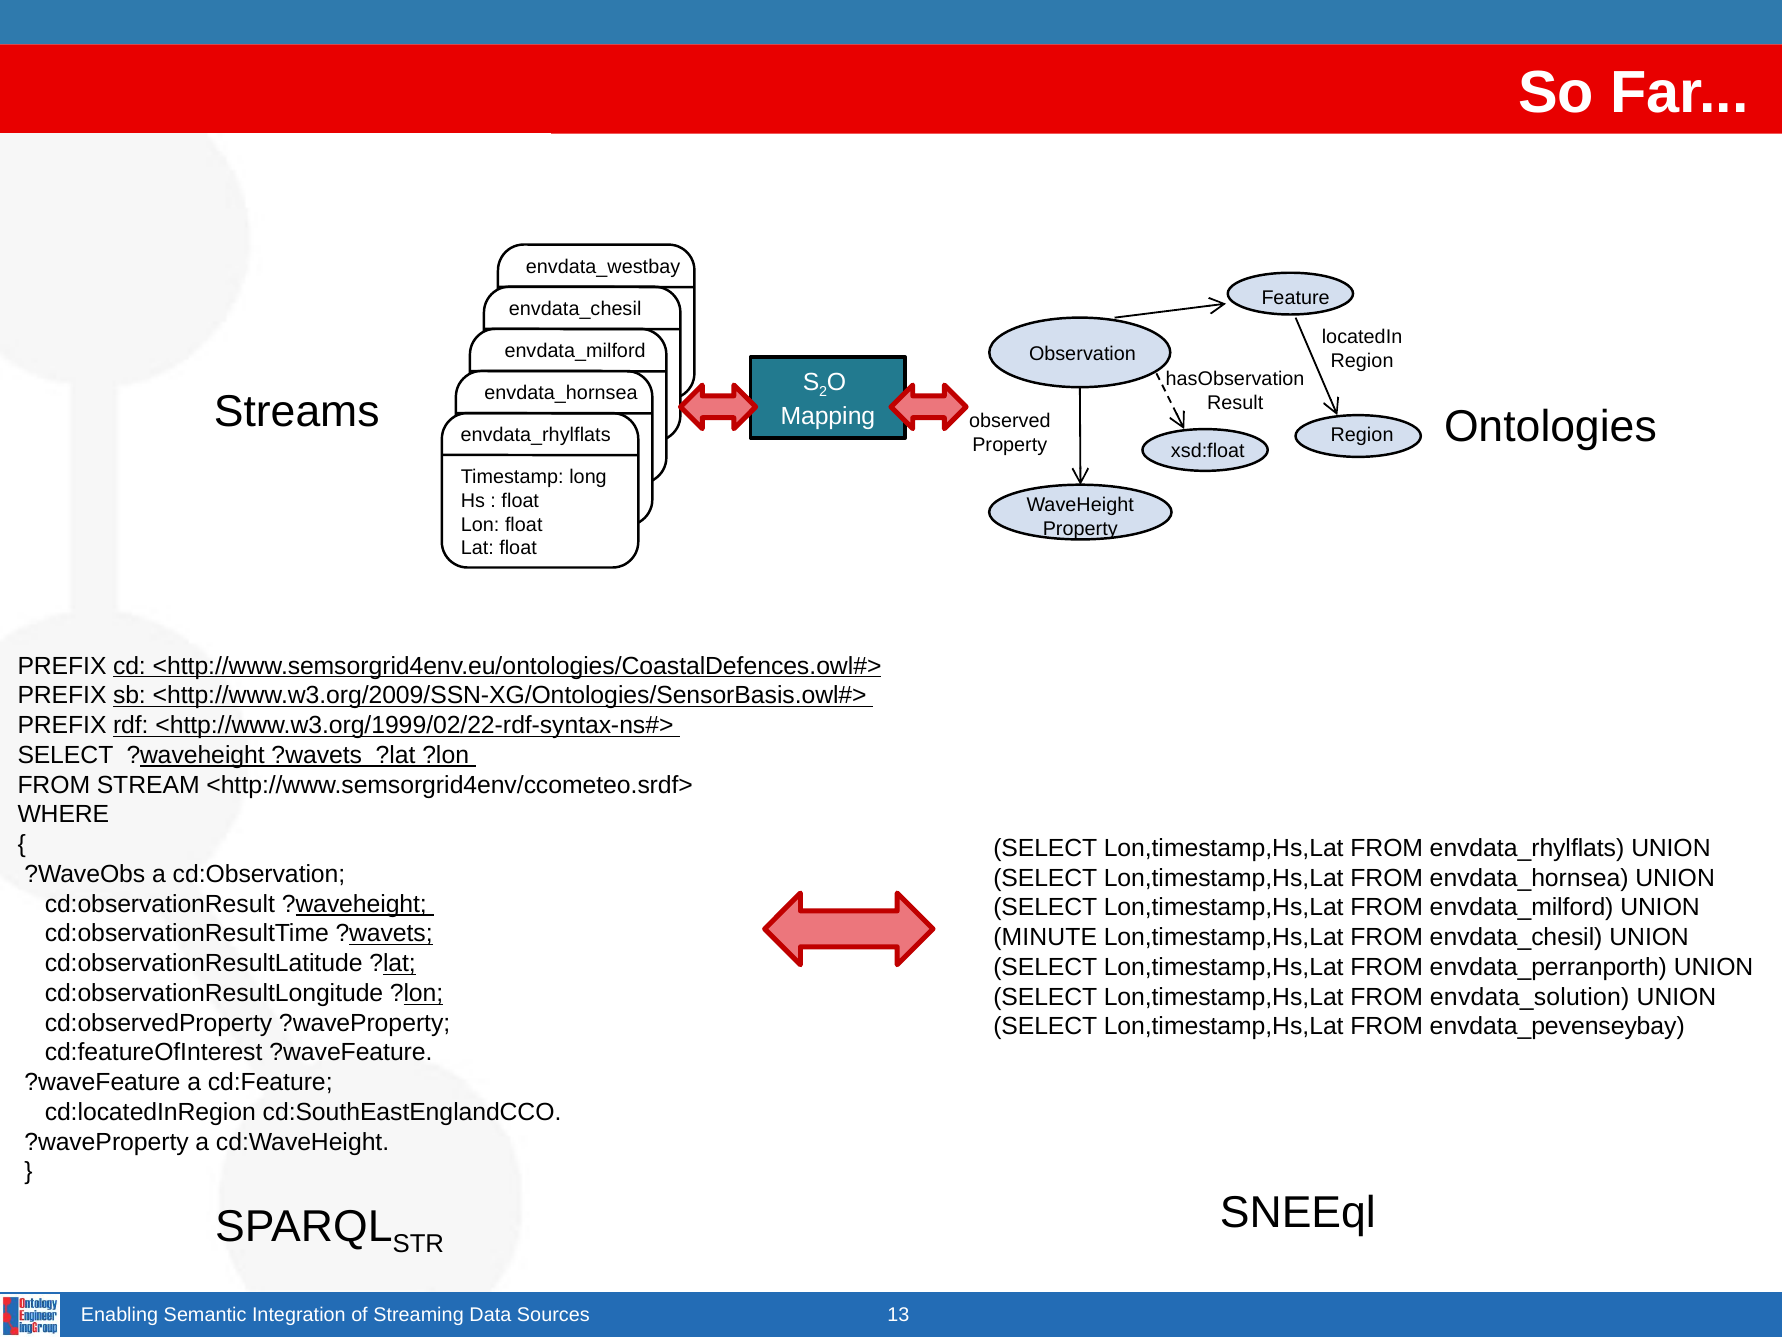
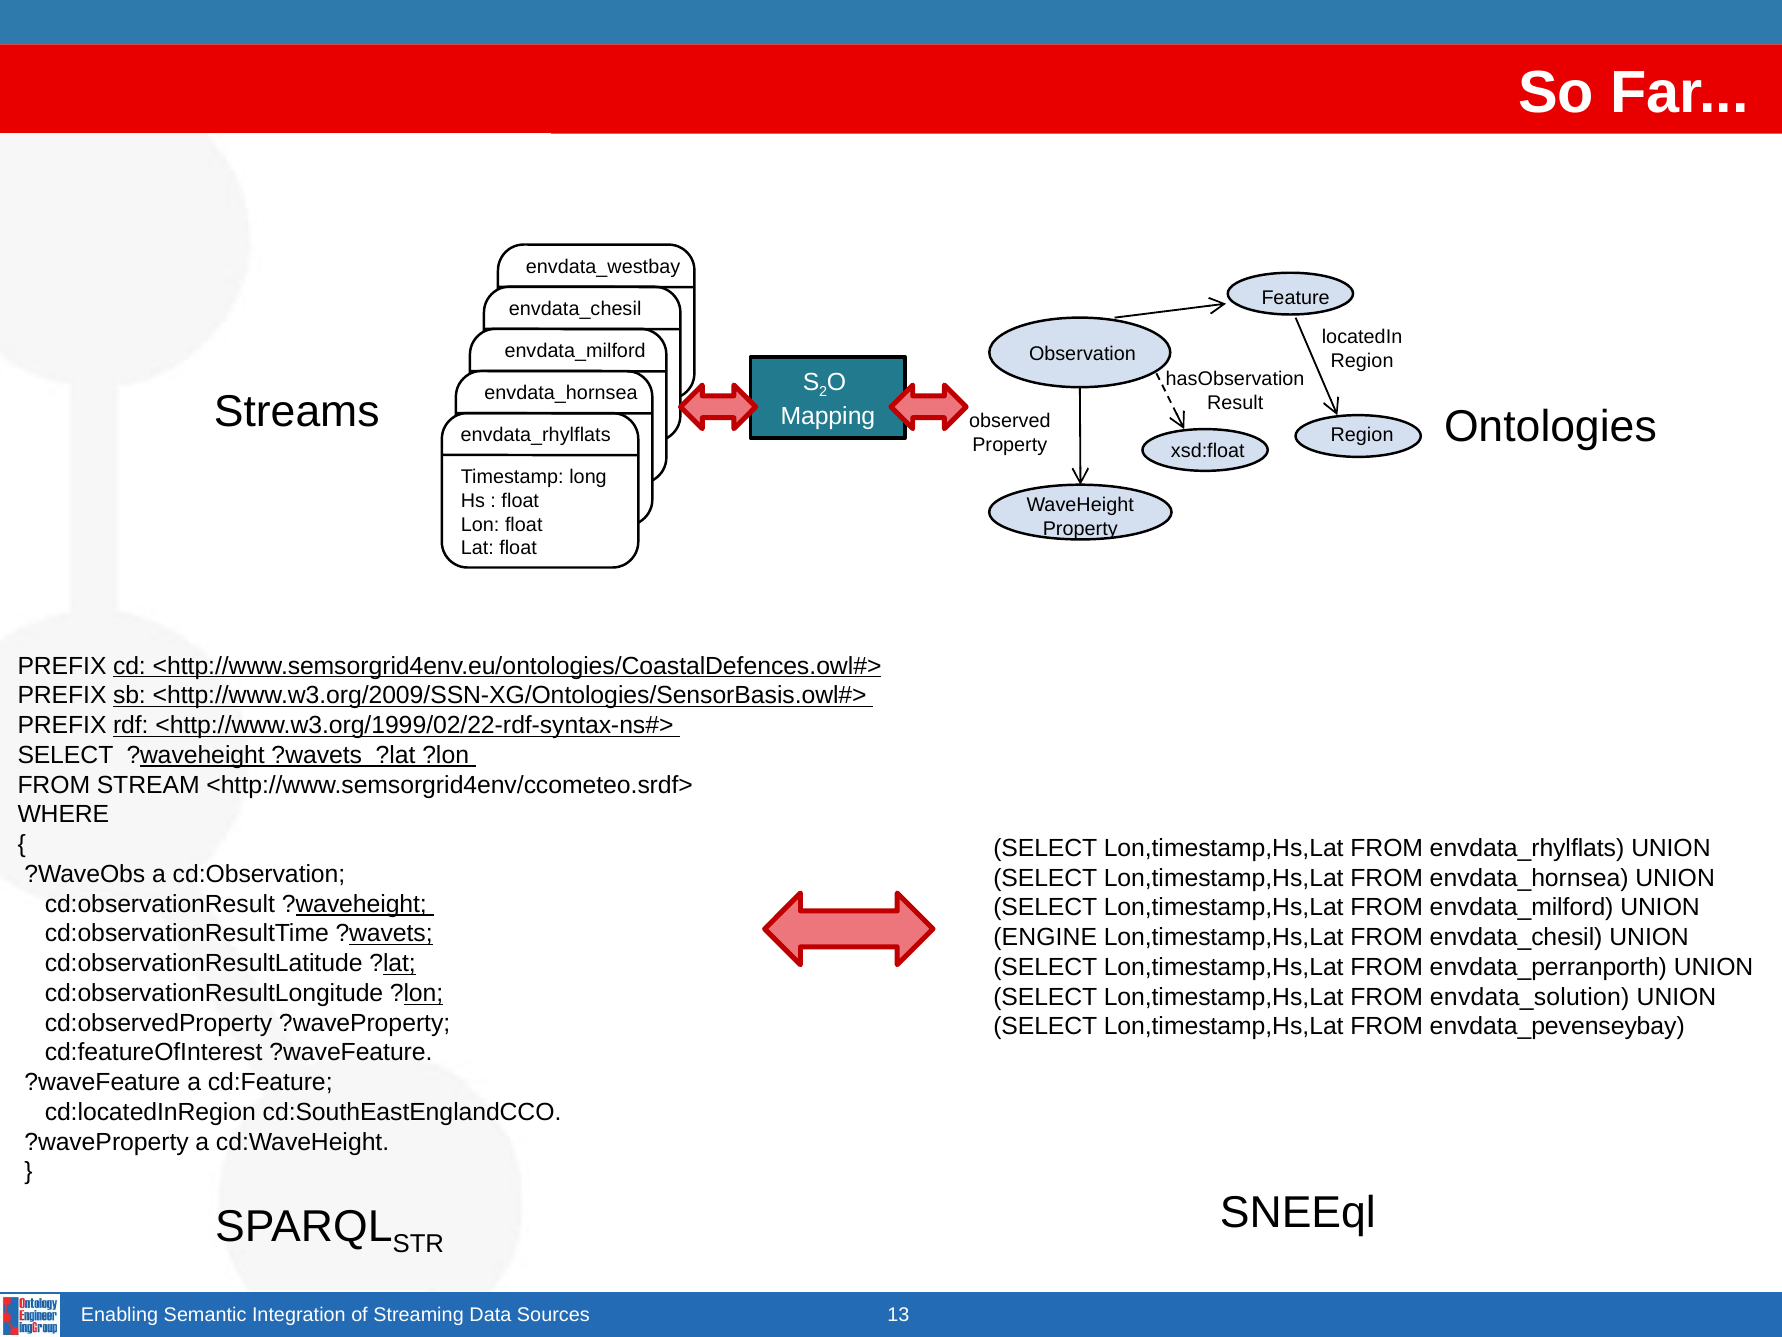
MINUTE: MINUTE -> ENGINE (1045, 937)
